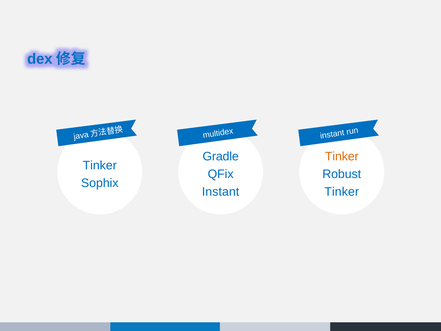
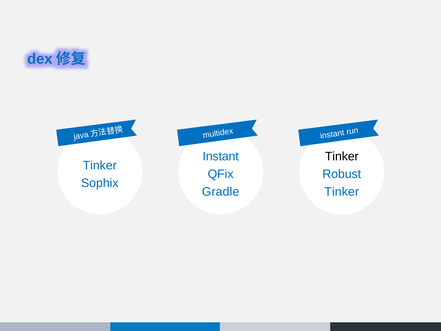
Gradle: Gradle -> Instant (221, 156)
Tinker colour: orange -> black (342, 156)
Instant: Instant -> Gradle (221, 192)
